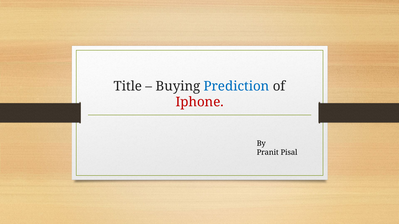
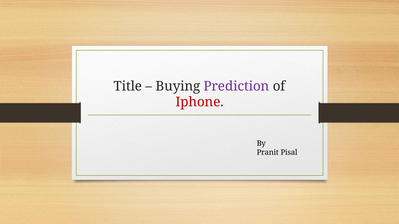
Prediction colour: blue -> purple (236, 86)
